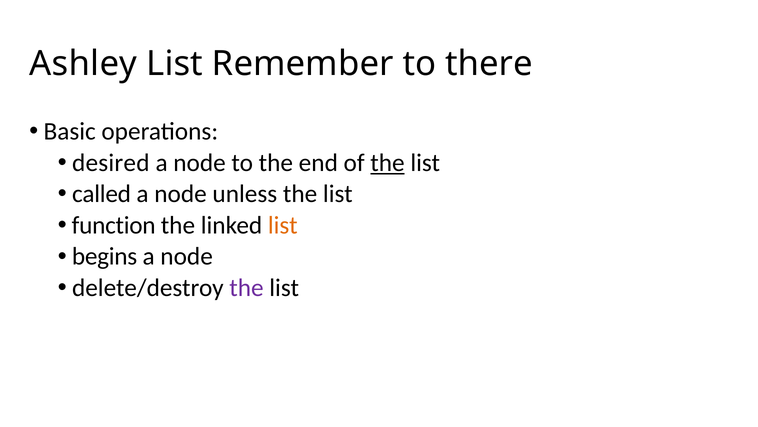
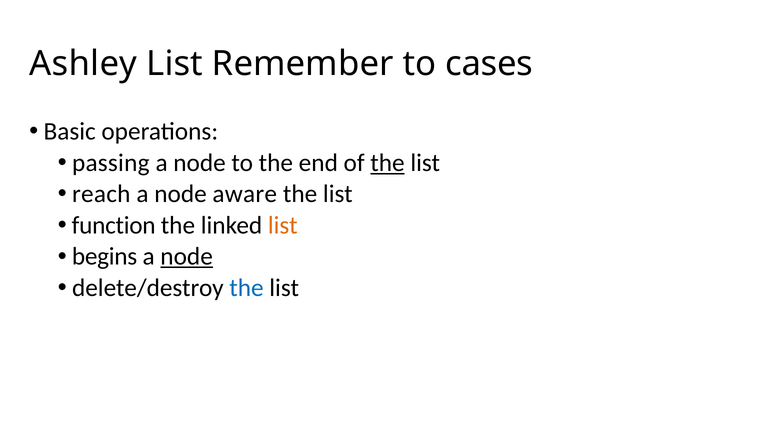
there: there -> cases (489, 64)
desired: desired -> passing (111, 162)
called: called -> reach (101, 194)
unless: unless -> aware (245, 194)
node underline: none -> present (187, 256)
the colour: purple -> blue (246, 287)
